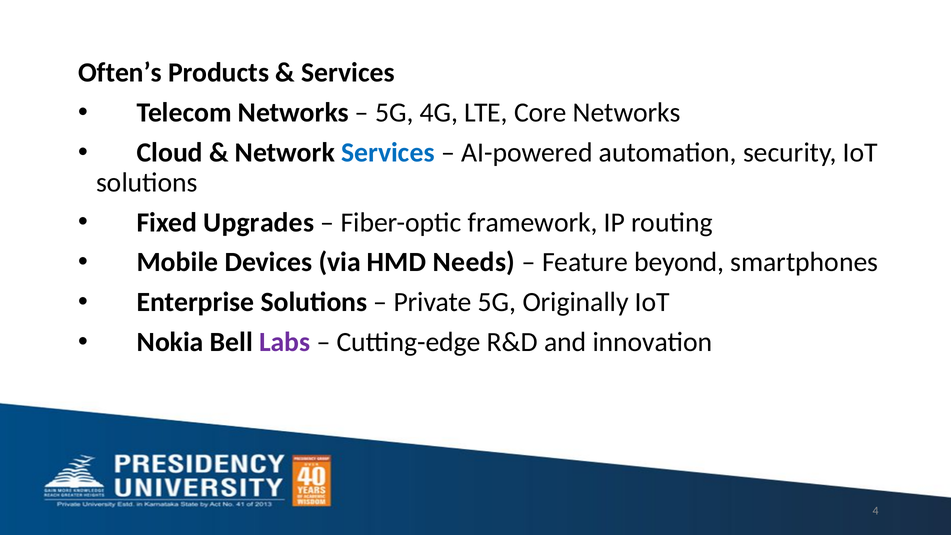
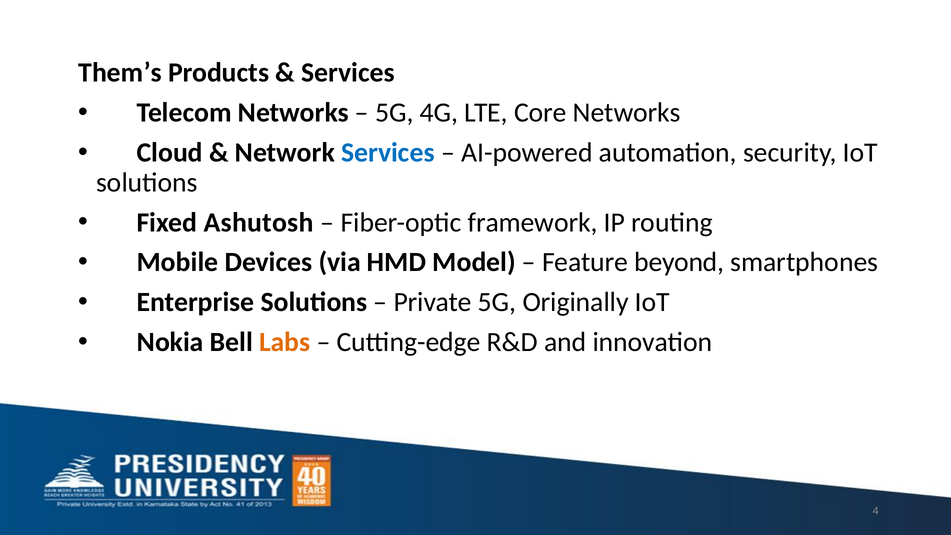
Often’s: Often’s -> Them’s (120, 73)
Upgrades: Upgrades -> Ashutosh (259, 222)
Needs: Needs -> Model (474, 262)
Labs colour: purple -> orange (285, 342)
